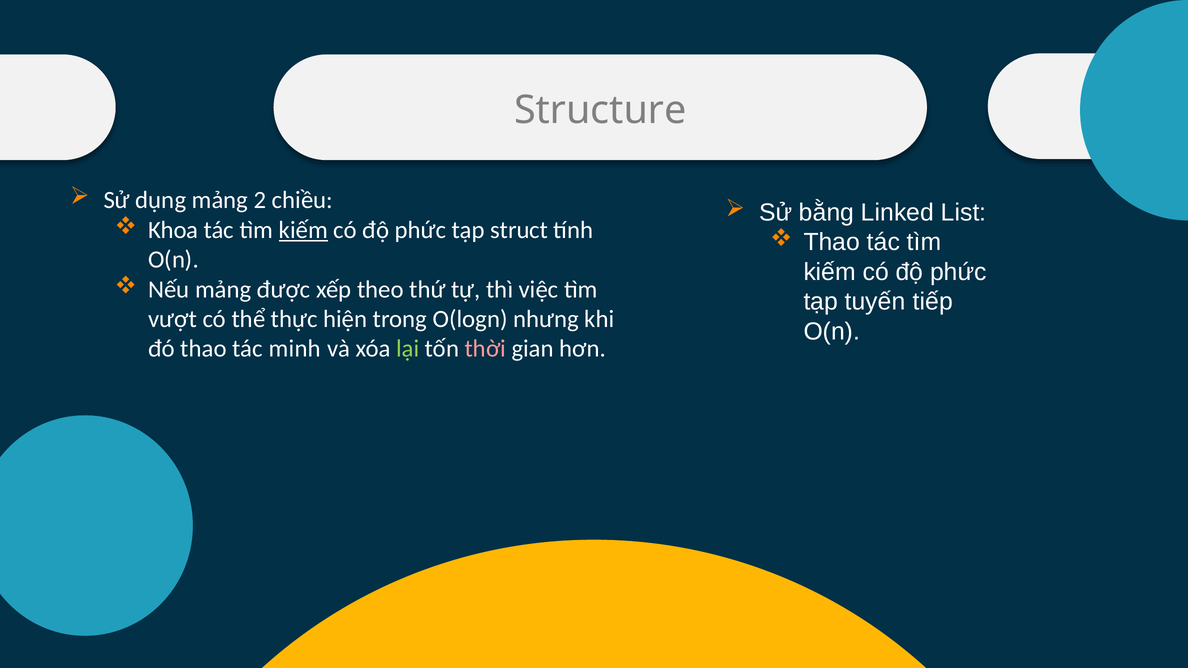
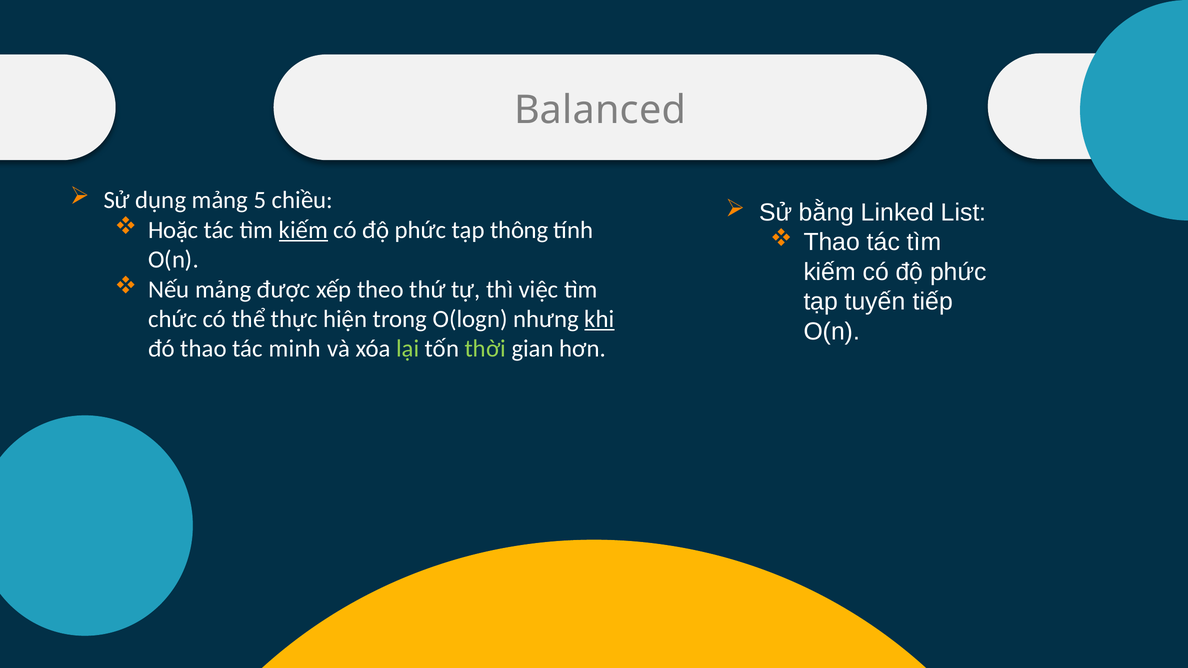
Structure: Structure -> Balanced (600, 110)
2: 2 -> 5 (260, 200)
Khoa: Khoa -> Hoặc (173, 230)
struct: struct -> thông (519, 230)
vượt: vượt -> chức (173, 319)
khi underline: none -> present (599, 319)
thời colour: pink -> light green (485, 349)
